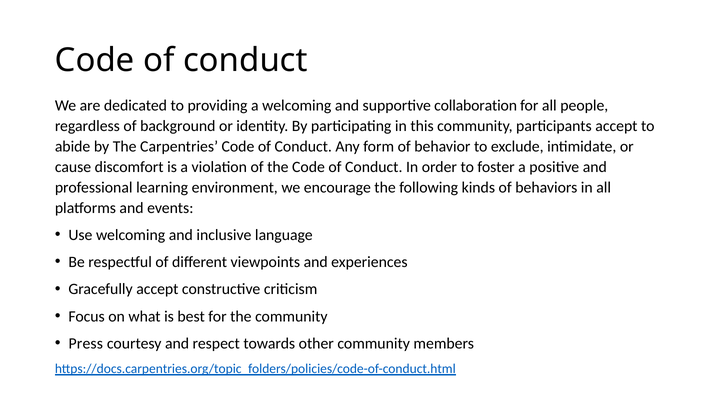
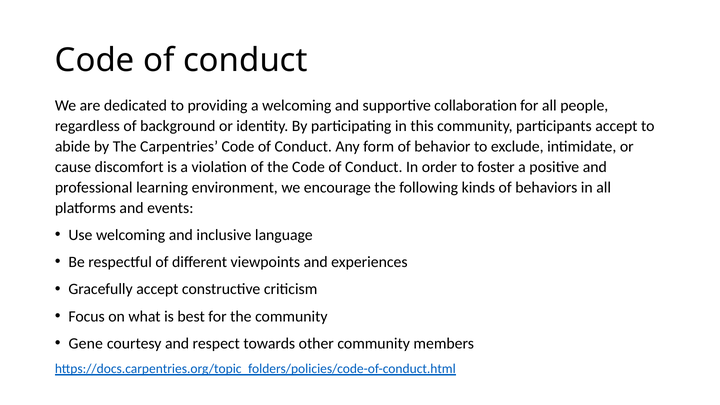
Press: Press -> Gene (86, 344)
